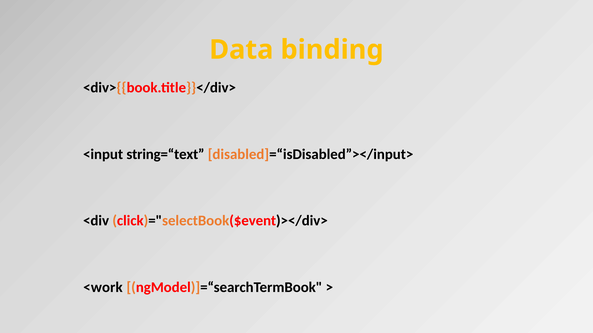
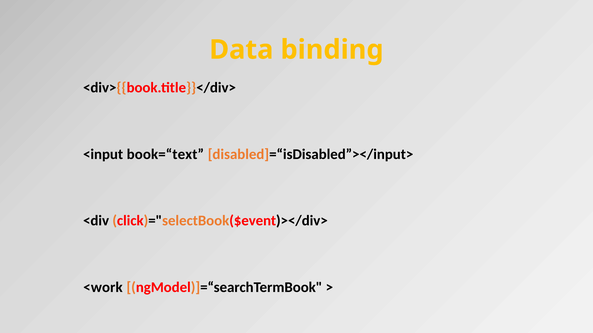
string=“text: string=“text -> book=“text (165, 154)
